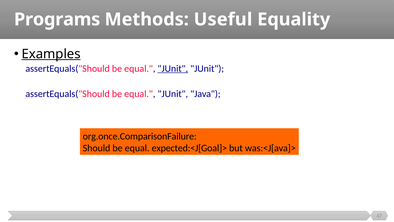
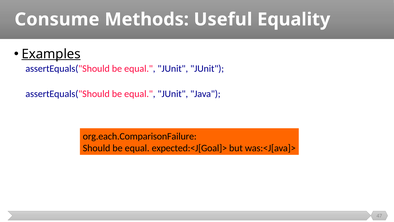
Programs: Programs -> Consume (57, 19)
JUnit underline: present -> none (173, 68)
org.once.ComparisonFailure: org.once.ComparisonFailure -> org.each.ComparisonFailure (140, 136)
